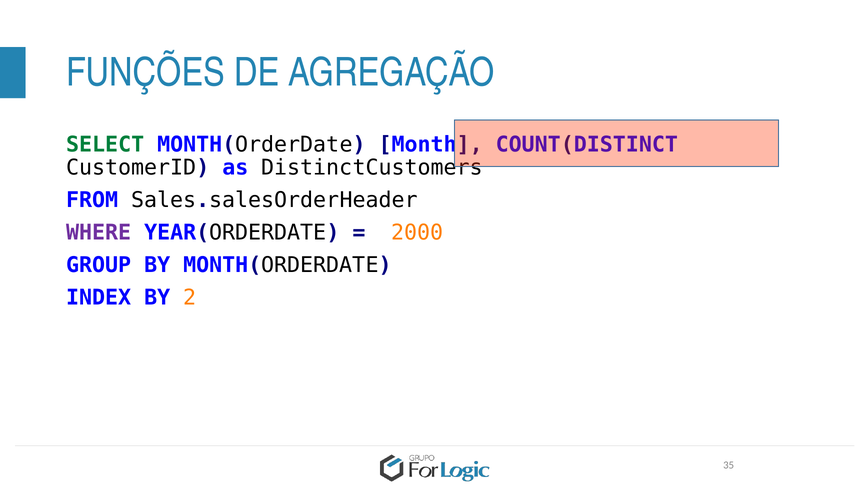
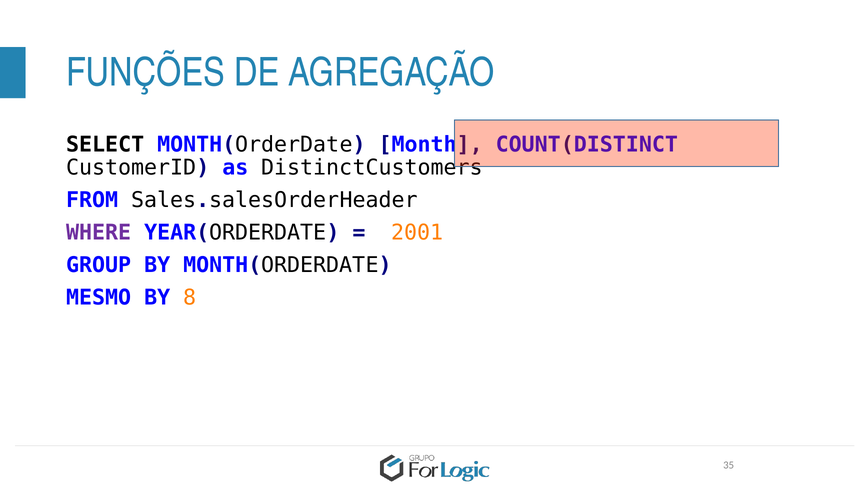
SELECT colour: green -> black (105, 144)
2000: 2000 -> 2001 (417, 233)
INDEX: INDEX -> MESMO (99, 297)
2: 2 -> 8 (190, 297)
